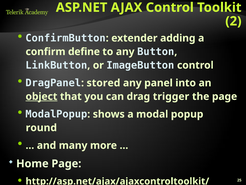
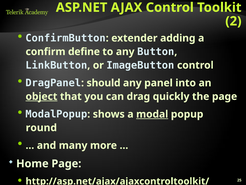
stored: stored -> should (104, 83)
trigger: trigger -> quickly (171, 96)
modal underline: none -> present (152, 114)
